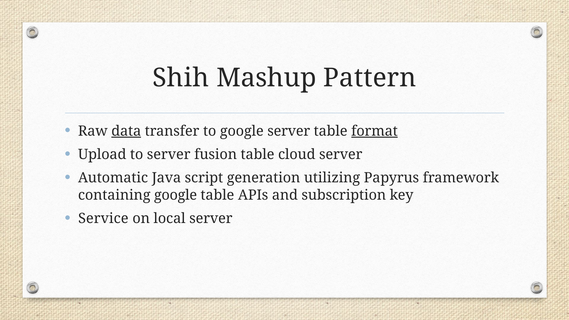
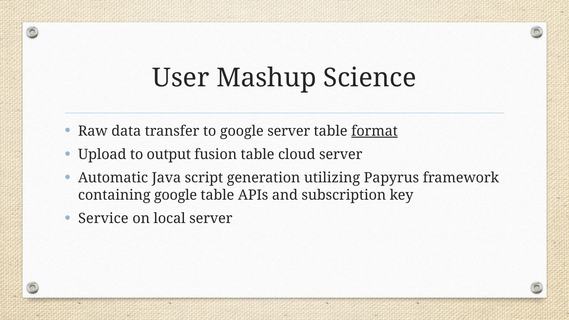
Shih: Shih -> User (181, 78)
Pattern: Pattern -> Science (370, 78)
data underline: present -> none (126, 131)
to server: server -> output (169, 154)
